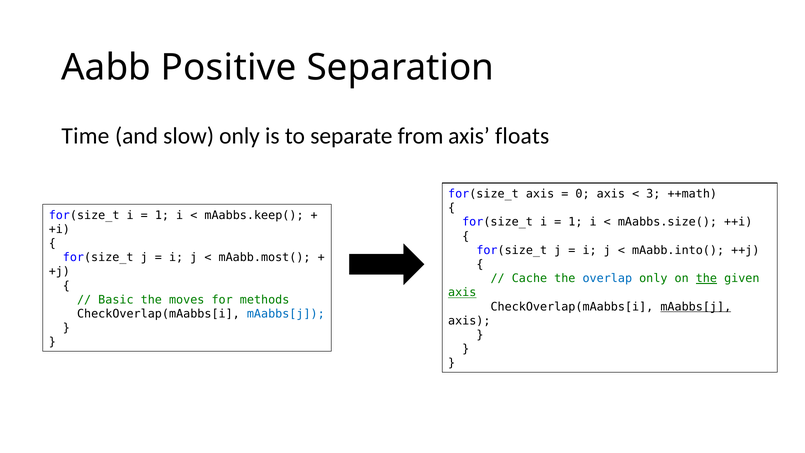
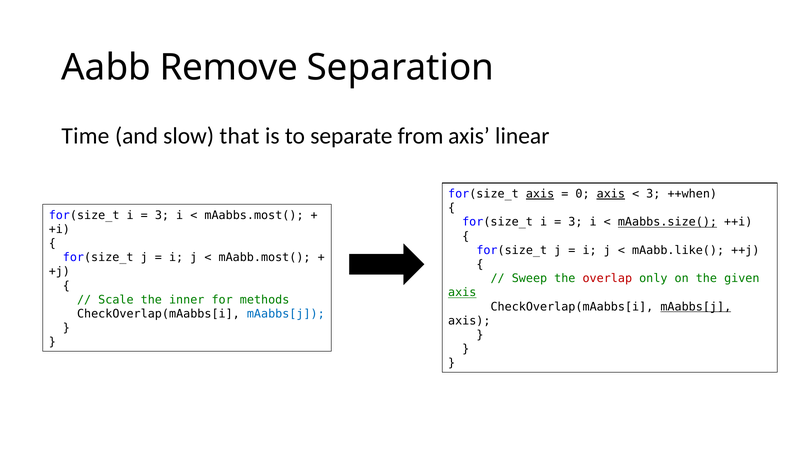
Positive: Positive -> Remove (229, 68)
slow only: only -> that (239, 136)
floats: floats -> linear (522, 136)
axis underline: none -> present (540, 194)
axis underline: none -> present (611, 194)
++math: ++math -> ++when (692, 194)
1: 1 -> 3 (162, 215)
mAabbs.keep(: mAabbs.keep( -> mAabbs.most( (254, 215)
1: 1 -> 3 (575, 222)
mAabbs.size( underline: none -> present (667, 222)
mAabb.into(: mAabb.into( -> mAabb.like( (678, 250)
Cache: Cache -> Sweep (529, 278)
overlap colour: blue -> red (607, 278)
the underline: present -> none (706, 278)
Basic: Basic -> Scale (116, 300)
moves: moves -> inner (187, 300)
